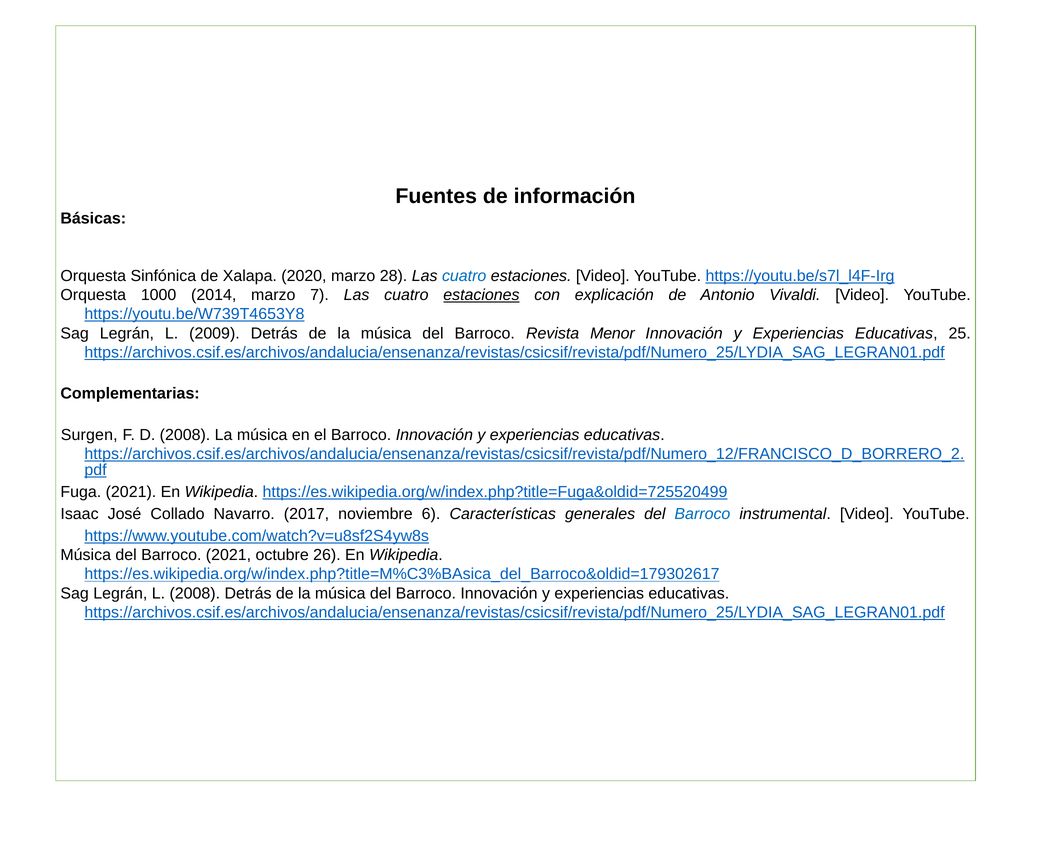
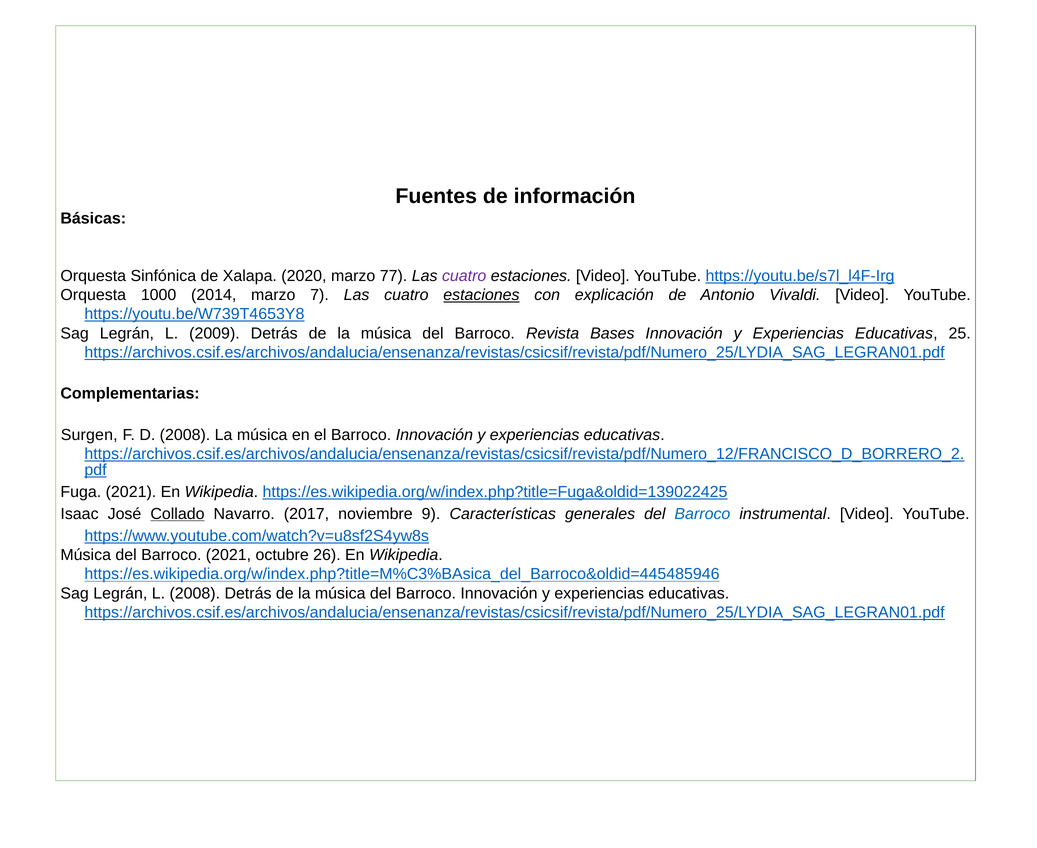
28: 28 -> 77 (394, 276)
cuatro colour: blue -> purple (464, 276)
Menor: Menor -> Bases (612, 334)
https://es.wikipedia.org/w/index.php?title=Fuga&oldid=725520499: https://es.wikipedia.org/w/index.php?title=Fuga&oldid=725520499 -> https://es.wikipedia.org/w/index.php?title=Fuga&oldid=139022425 (495, 492)
Collado underline: none -> present (177, 514)
6: 6 -> 9 (431, 514)
https://es.wikipedia.org/w/index.php?title=M%C3%BAsica_del_Barroco&oldid=179302617: https://es.wikipedia.org/w/index.php?title=M%C3%BAsica_del_Barroco&oldid=179302617 -> https://es.wikipedia.org/w/index.php?title=M%C3%BAsica_del_Barroco&oldid=445485946 (402, 575)
